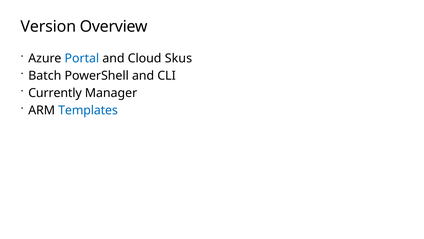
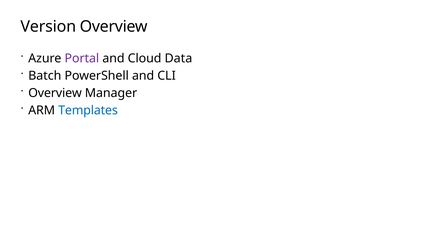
Portal colour: blue -> purple (82, 58)
Skus: Skus -> Data (178, 58)
Currently: Currently -> Overview (55, 93)
